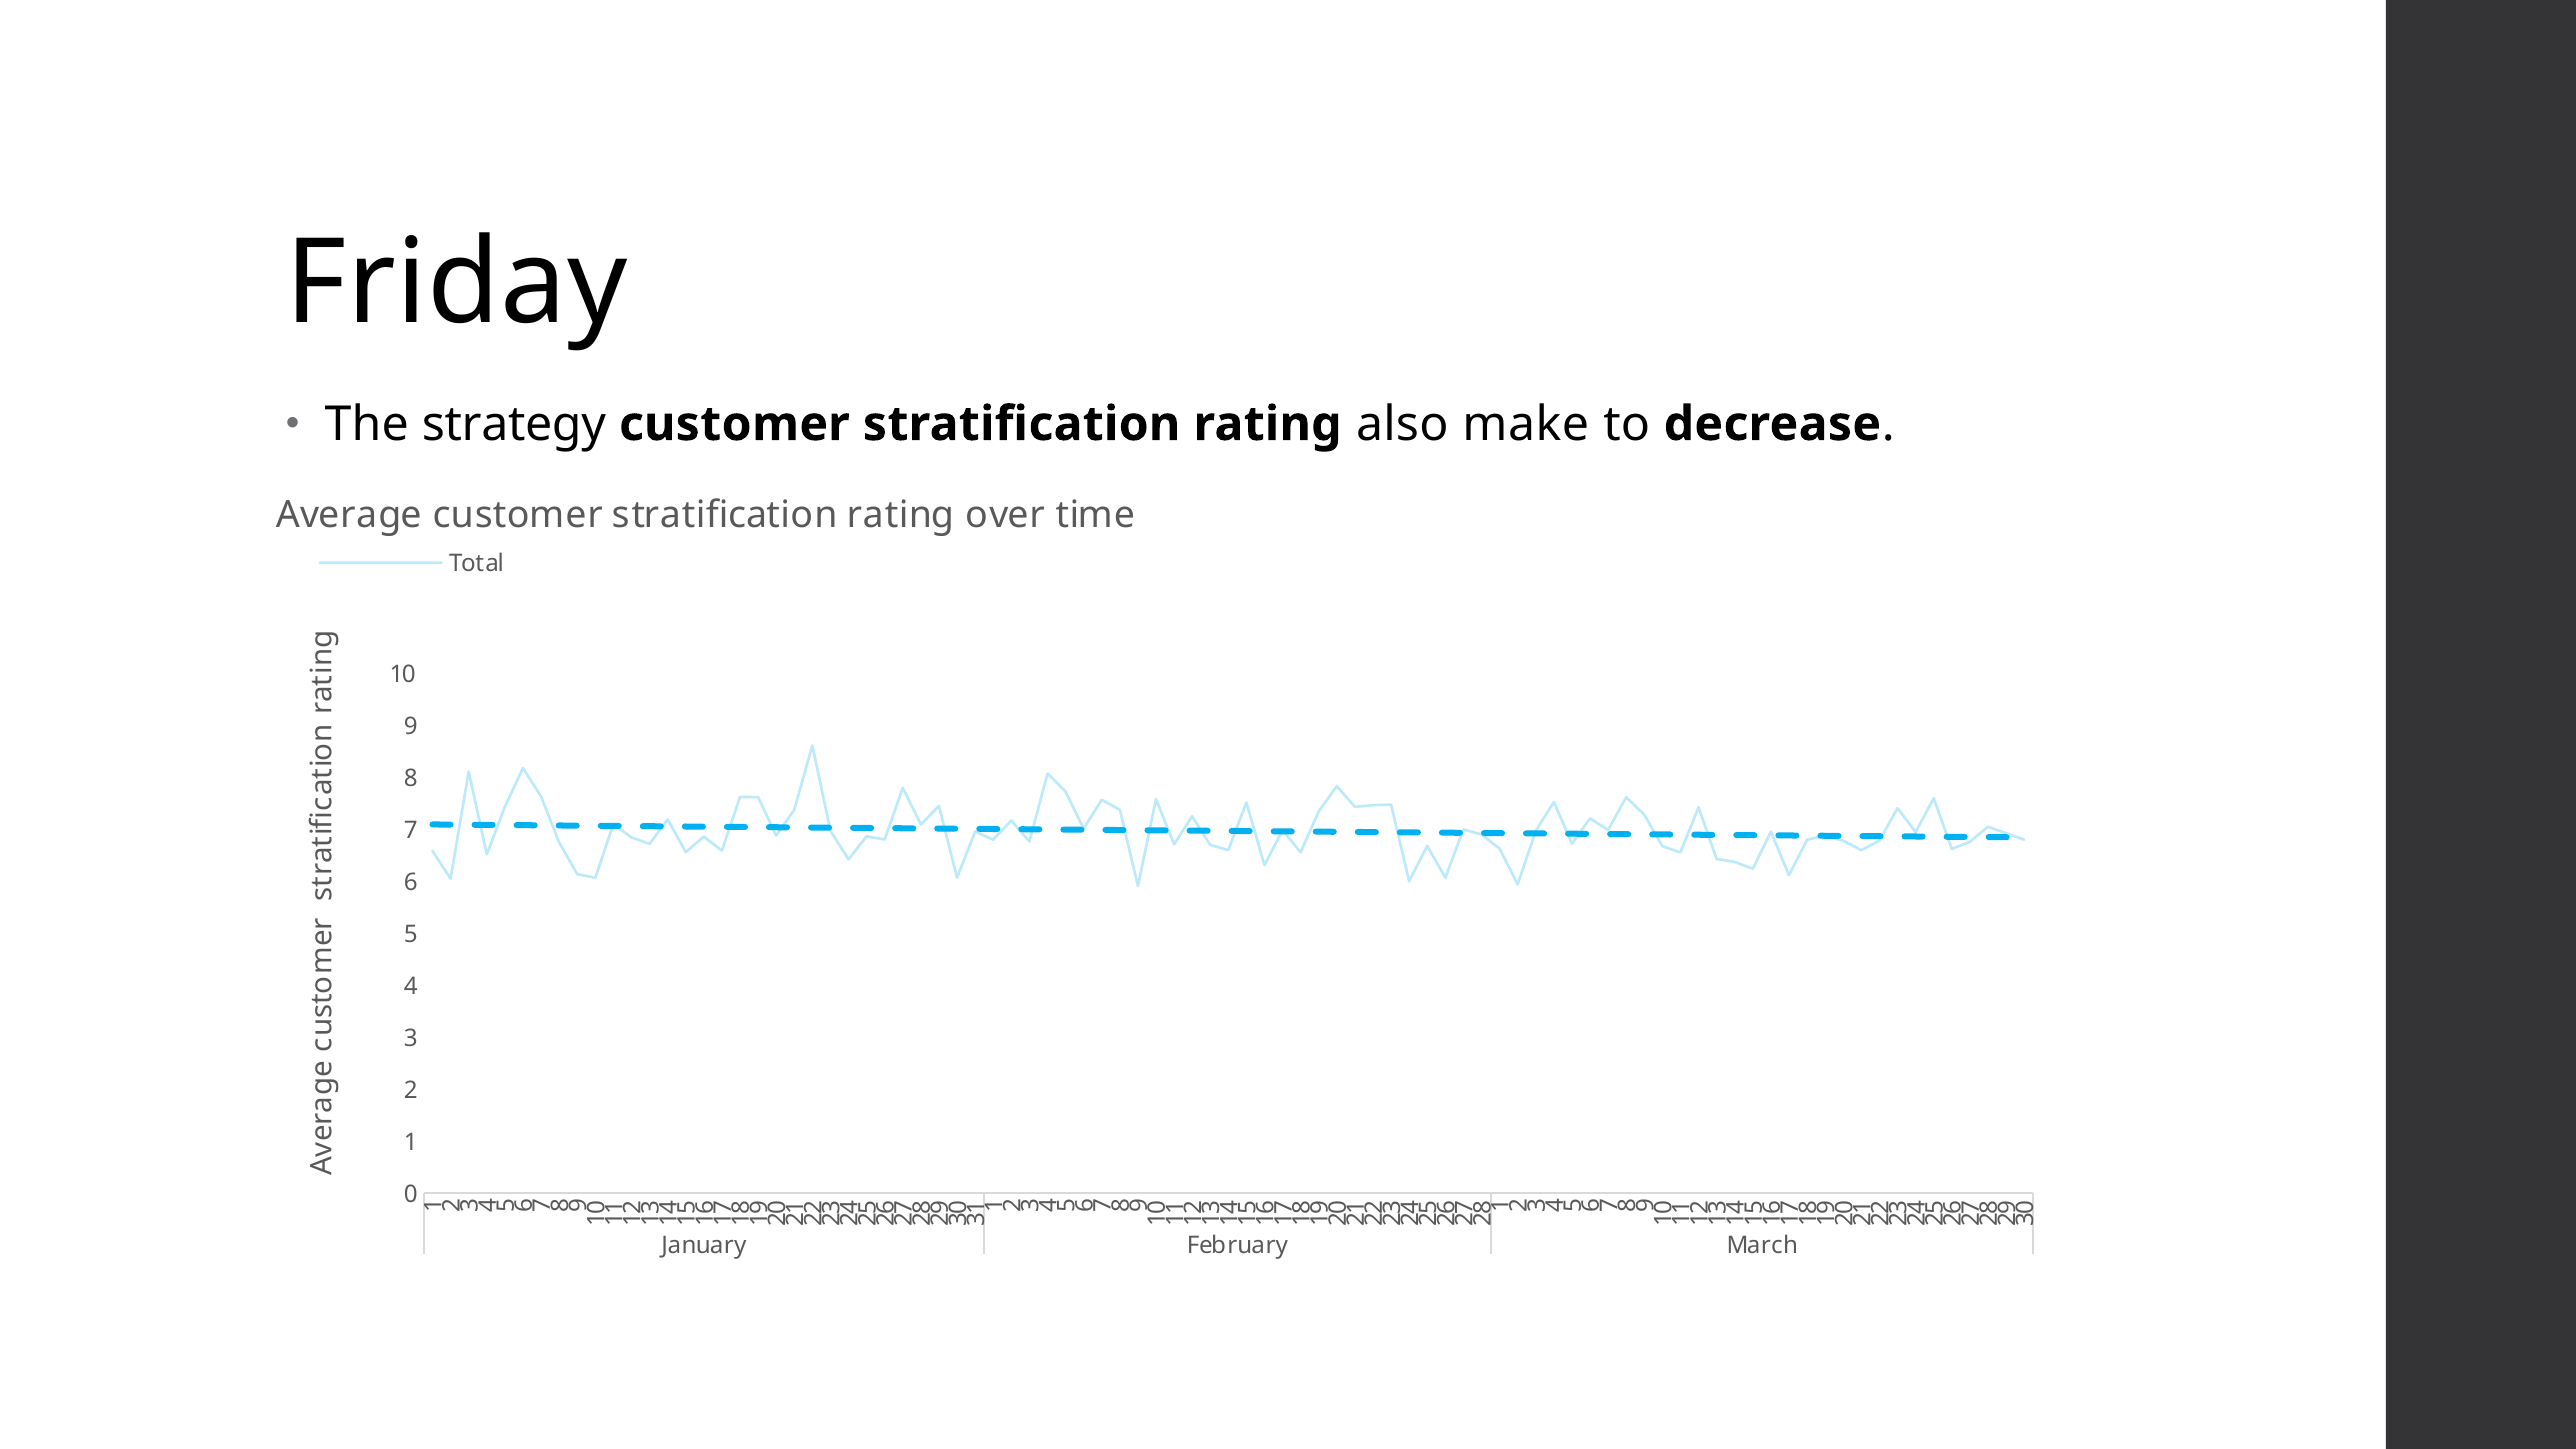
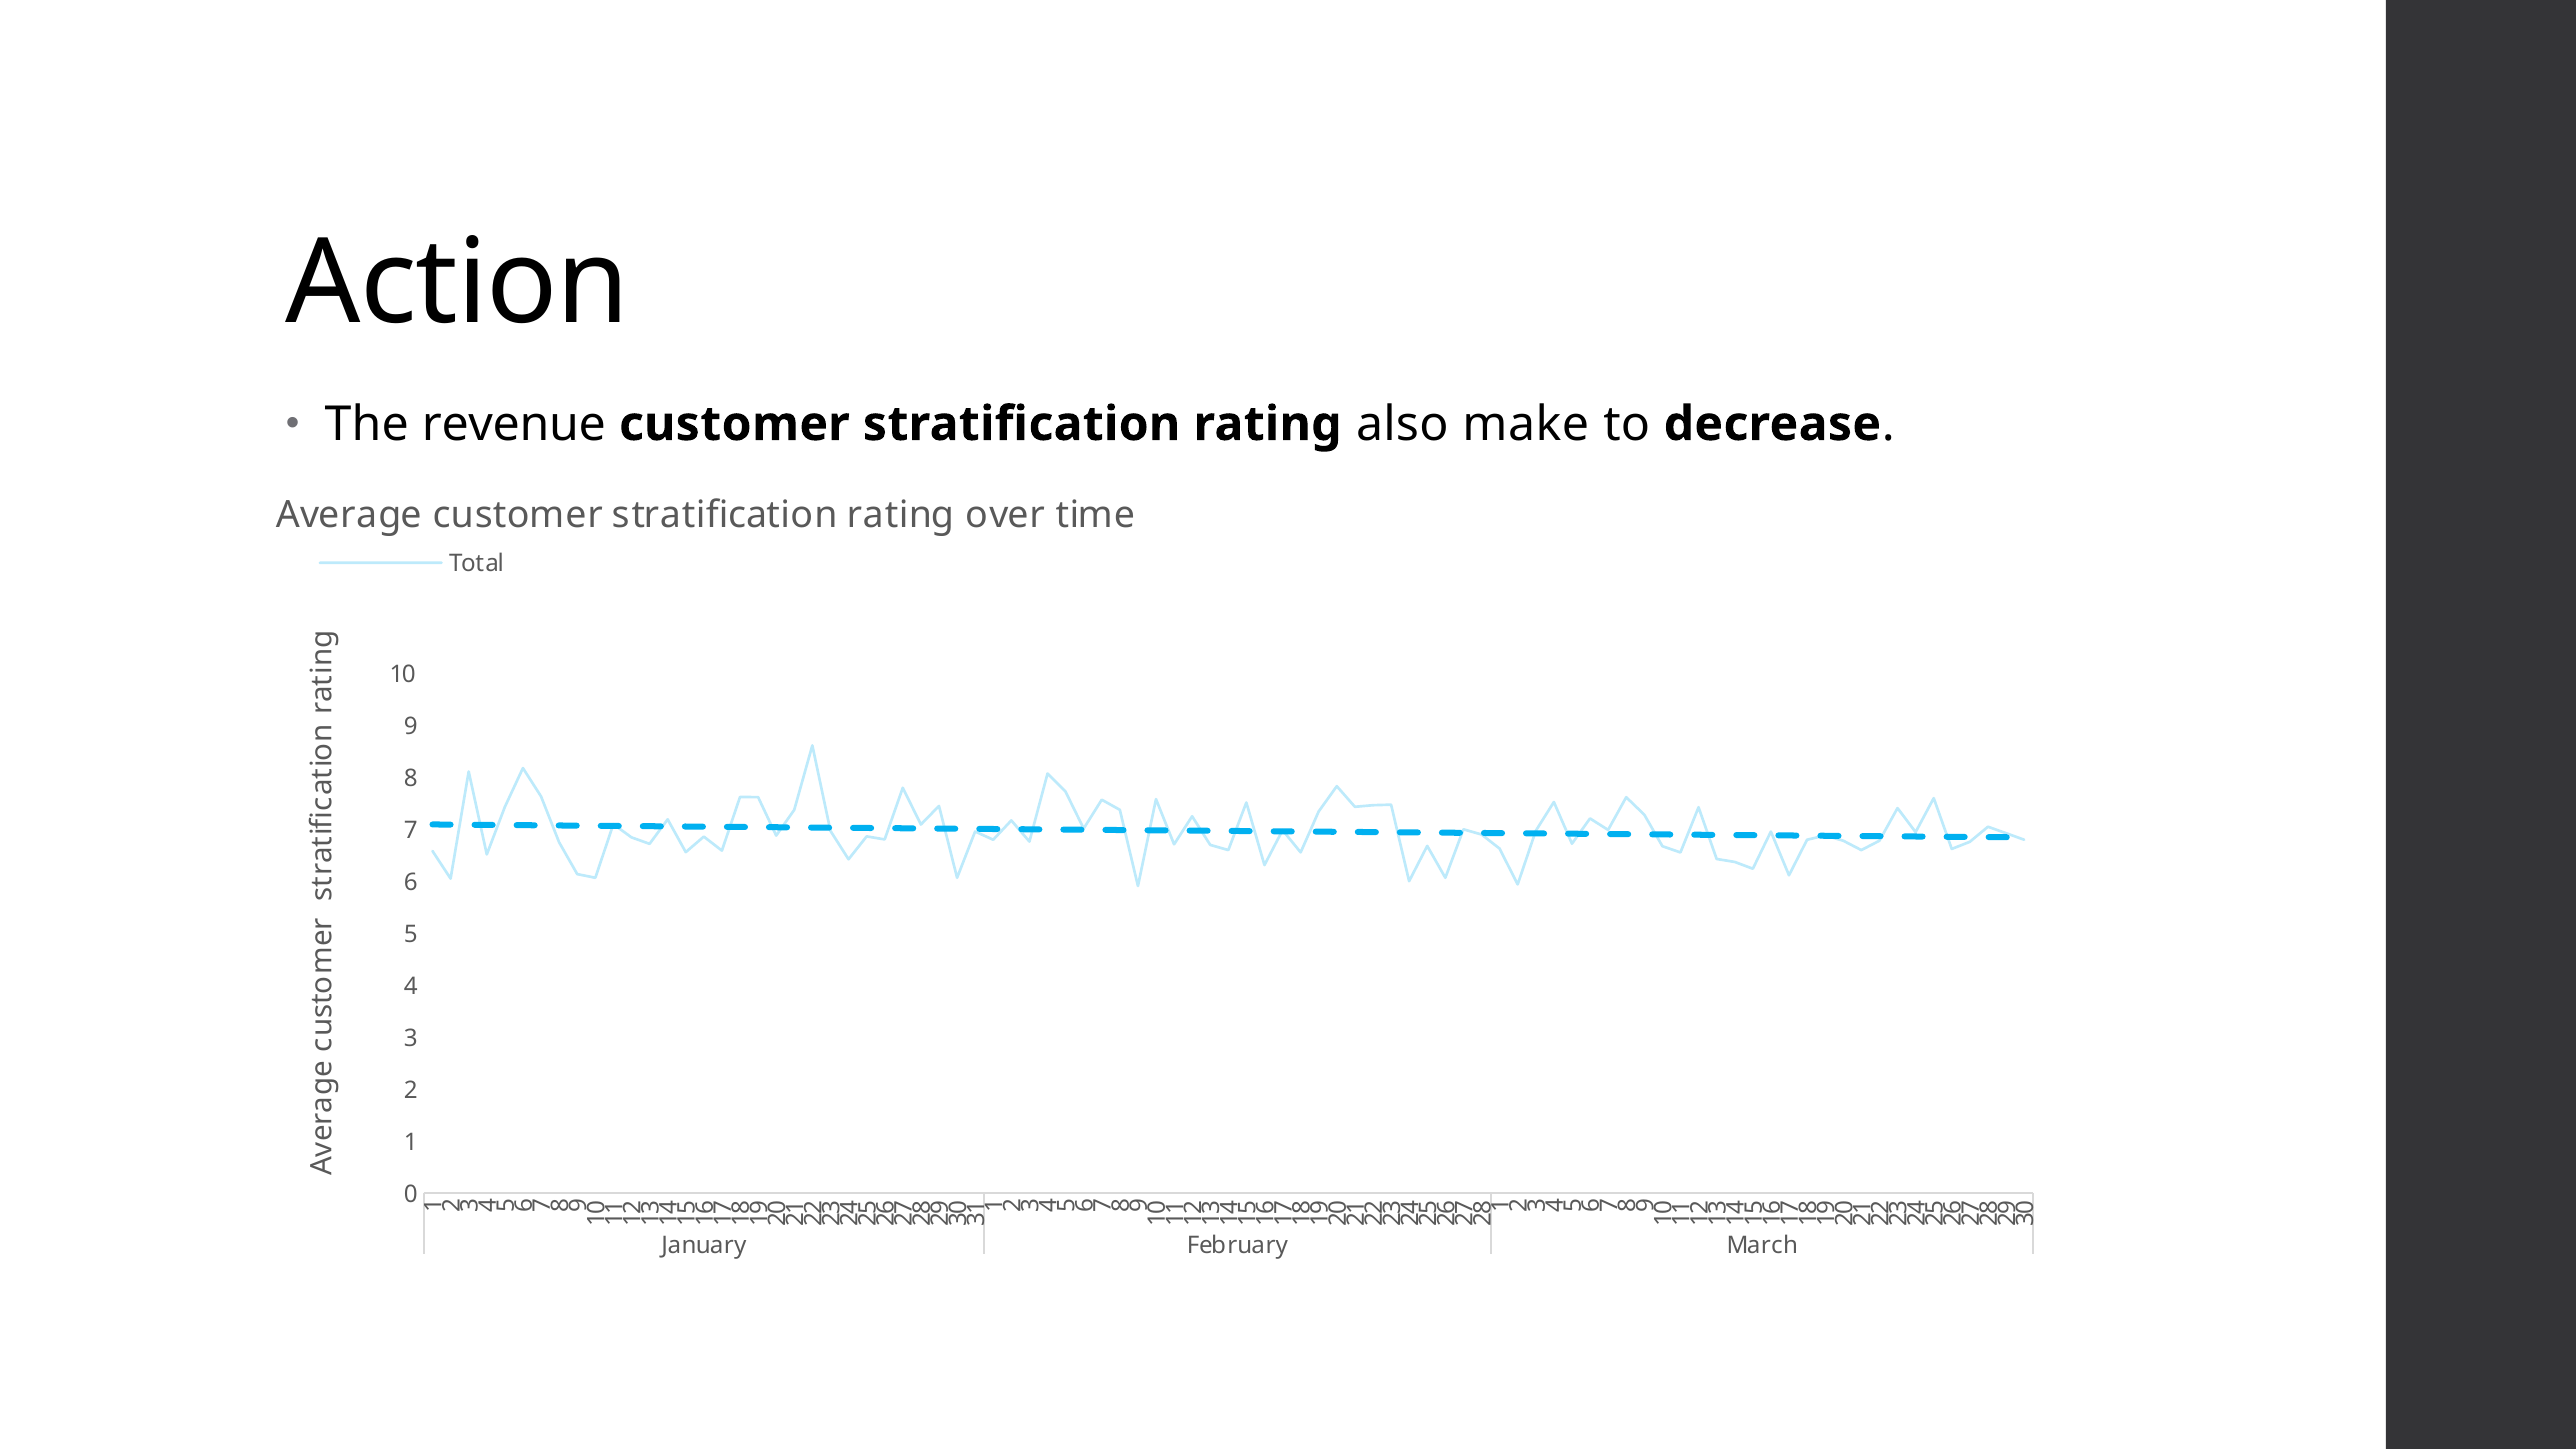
Friday: Friday -> Action (458, 283)
strategy: strategy -> revenue (514, 424)
